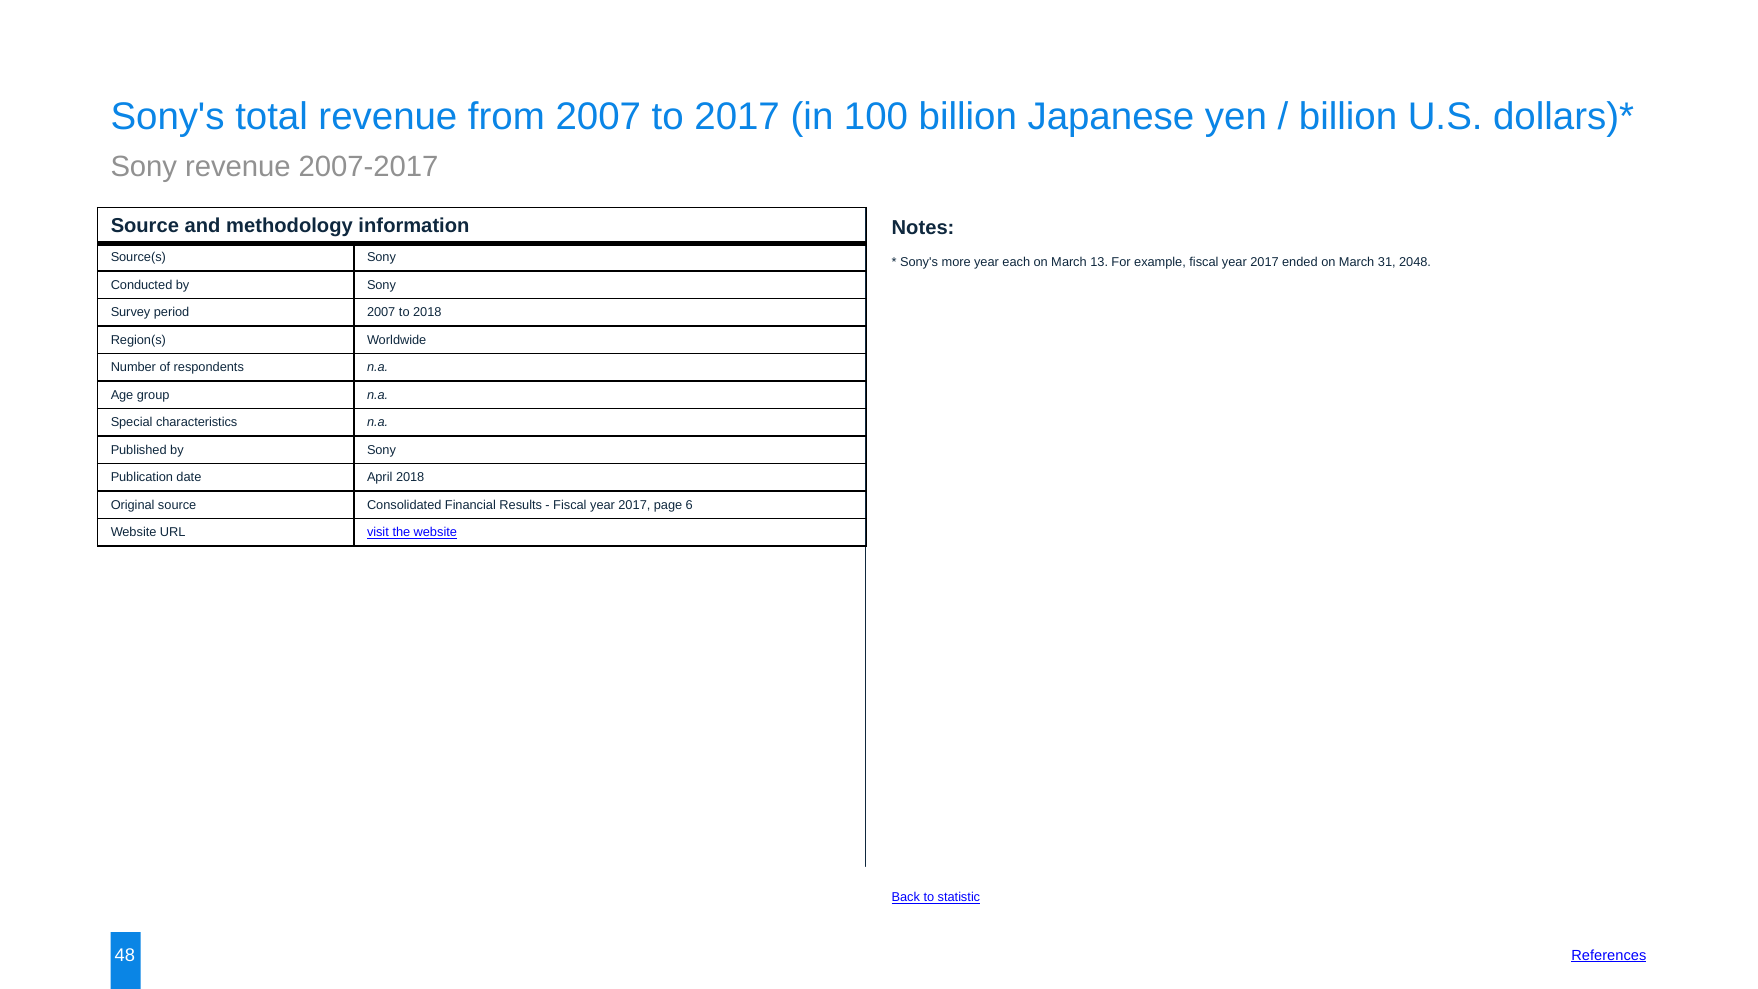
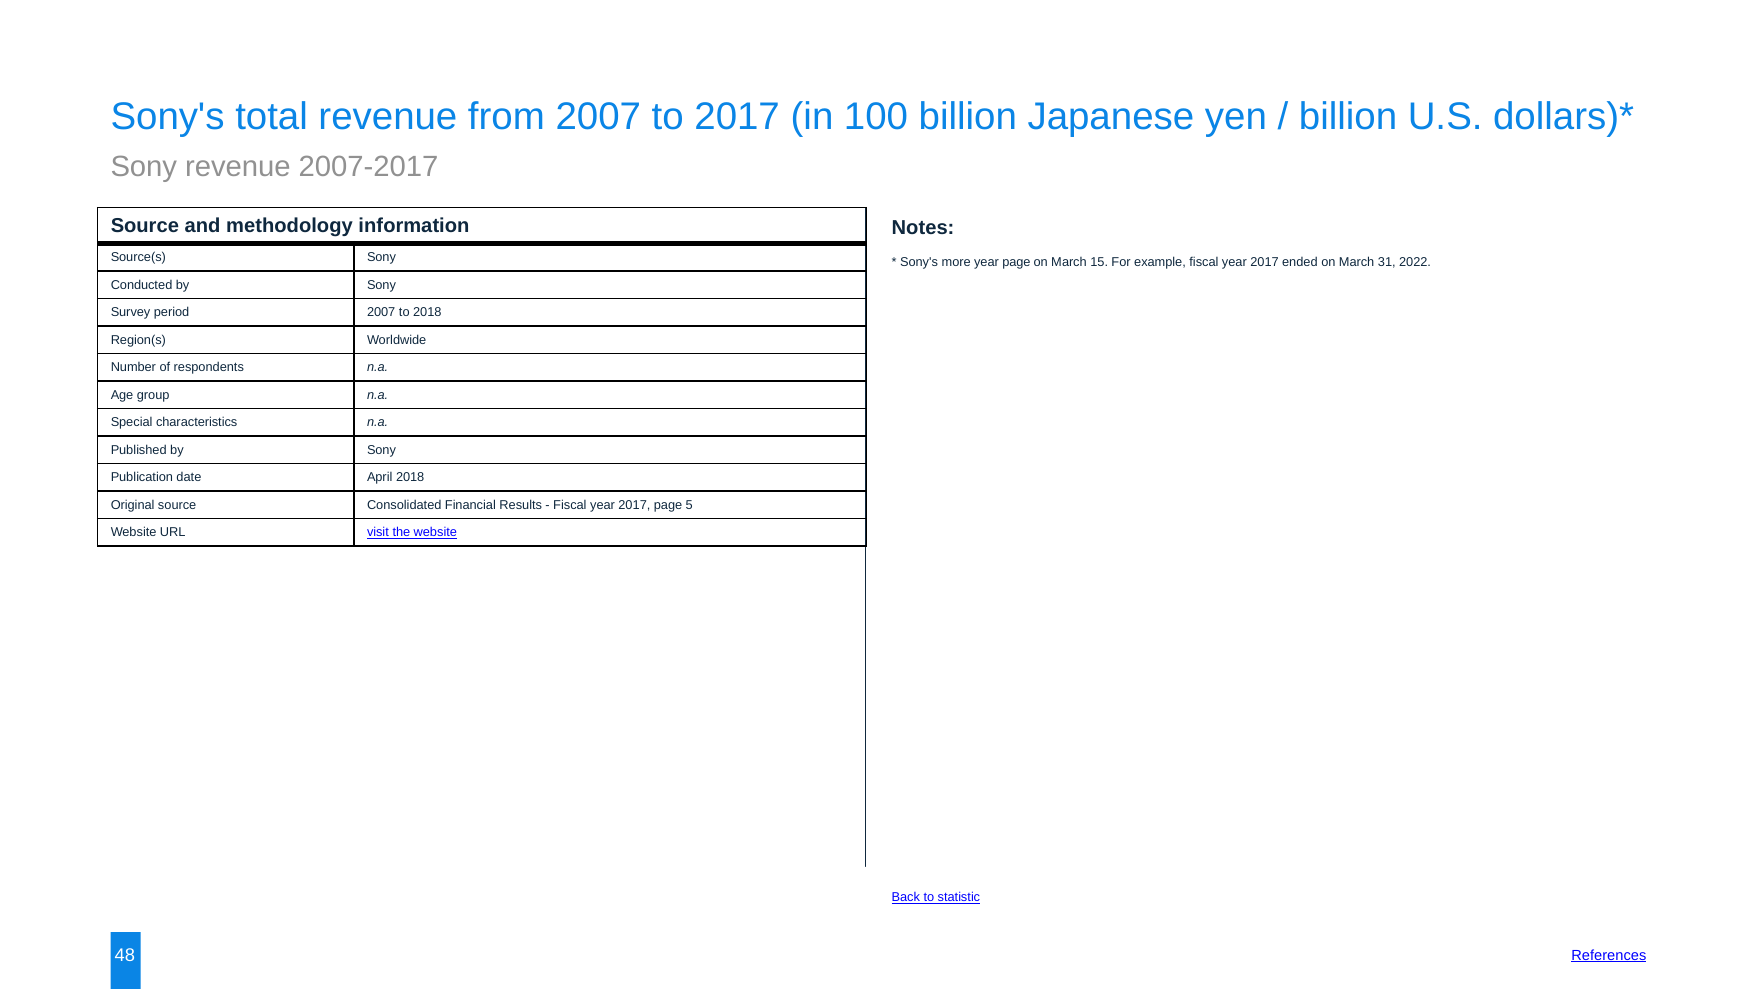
year each: each -> page (1016, 262)
13: 13 -> 15 (1099, 262)
2048: 2048 -> 2022 (1415, 262)
6: 6 -> 5 (689, 505)
